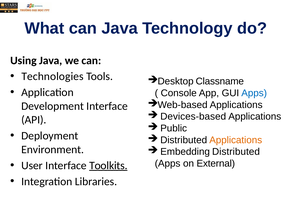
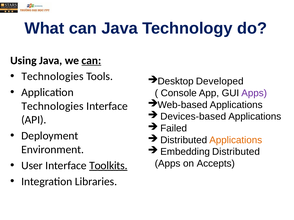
can underline: none -> present (91, 61)
Classname: Classname -> Developed (220, 82)
Apps colour: blue -> purple (254, 93)
Development: Development -> Technologies (53, 106)
Public: Public -> Failed (174, 129)
External: External -> Accepts (216, 164)
